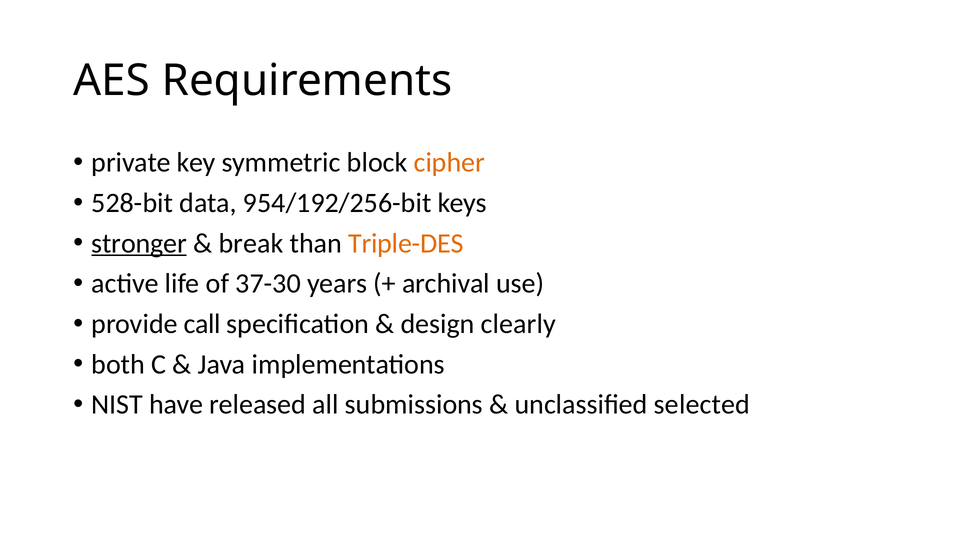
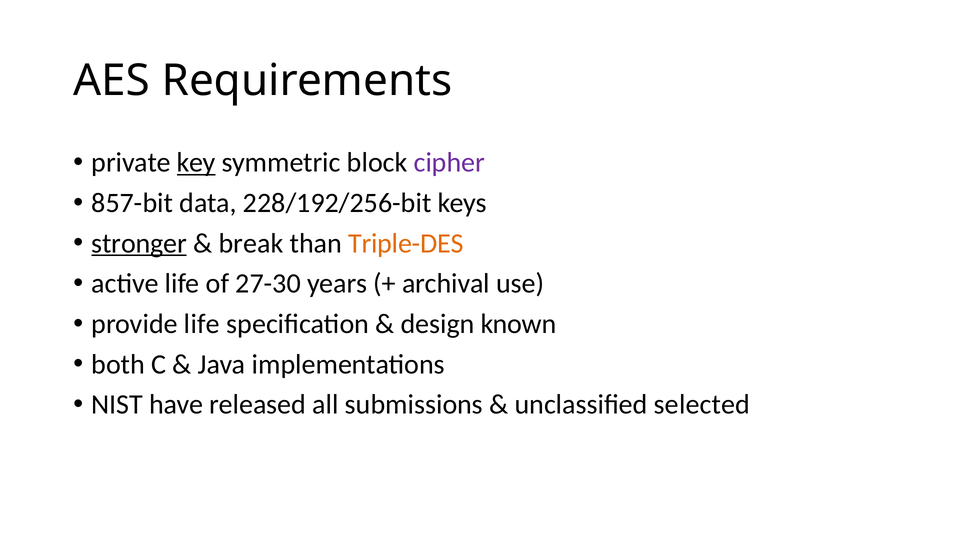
key underline: none -> present (196, 163)
cipher colour: orange -> purple (449, 163)
528-bit: 528-bit -> 857-bit (132, 203)
954/192/256-bit: 954/192/256-bit -> 228/192/256-bit (337, 203)
37-30: 37-30 -> 27-30 (268, 284)
provide call: call -> life (202, 324)
clearly: clearly -> known (518, 324)
